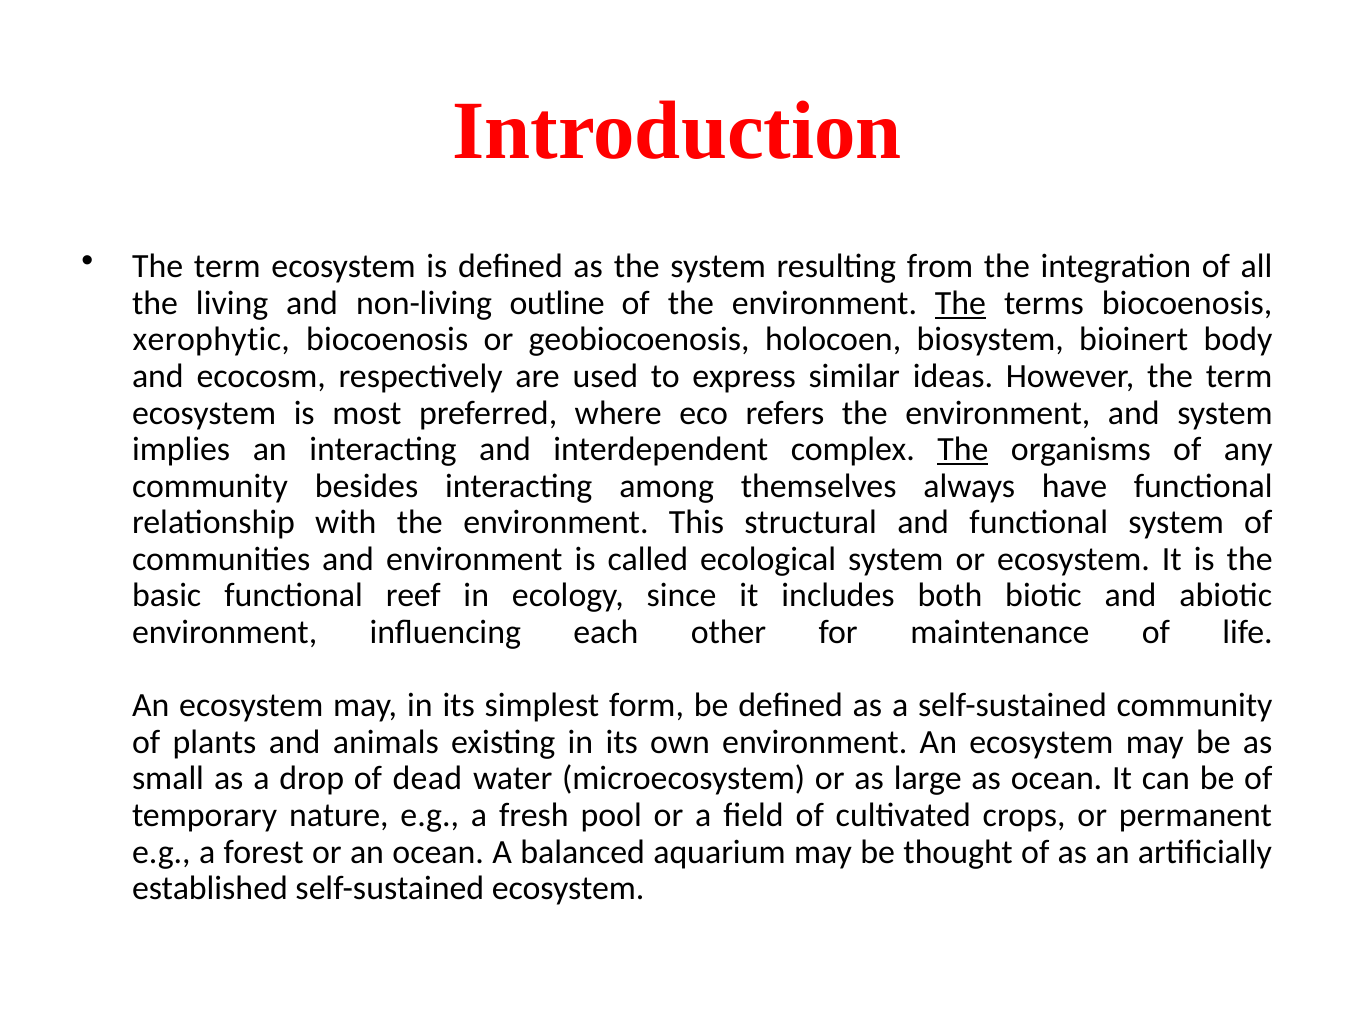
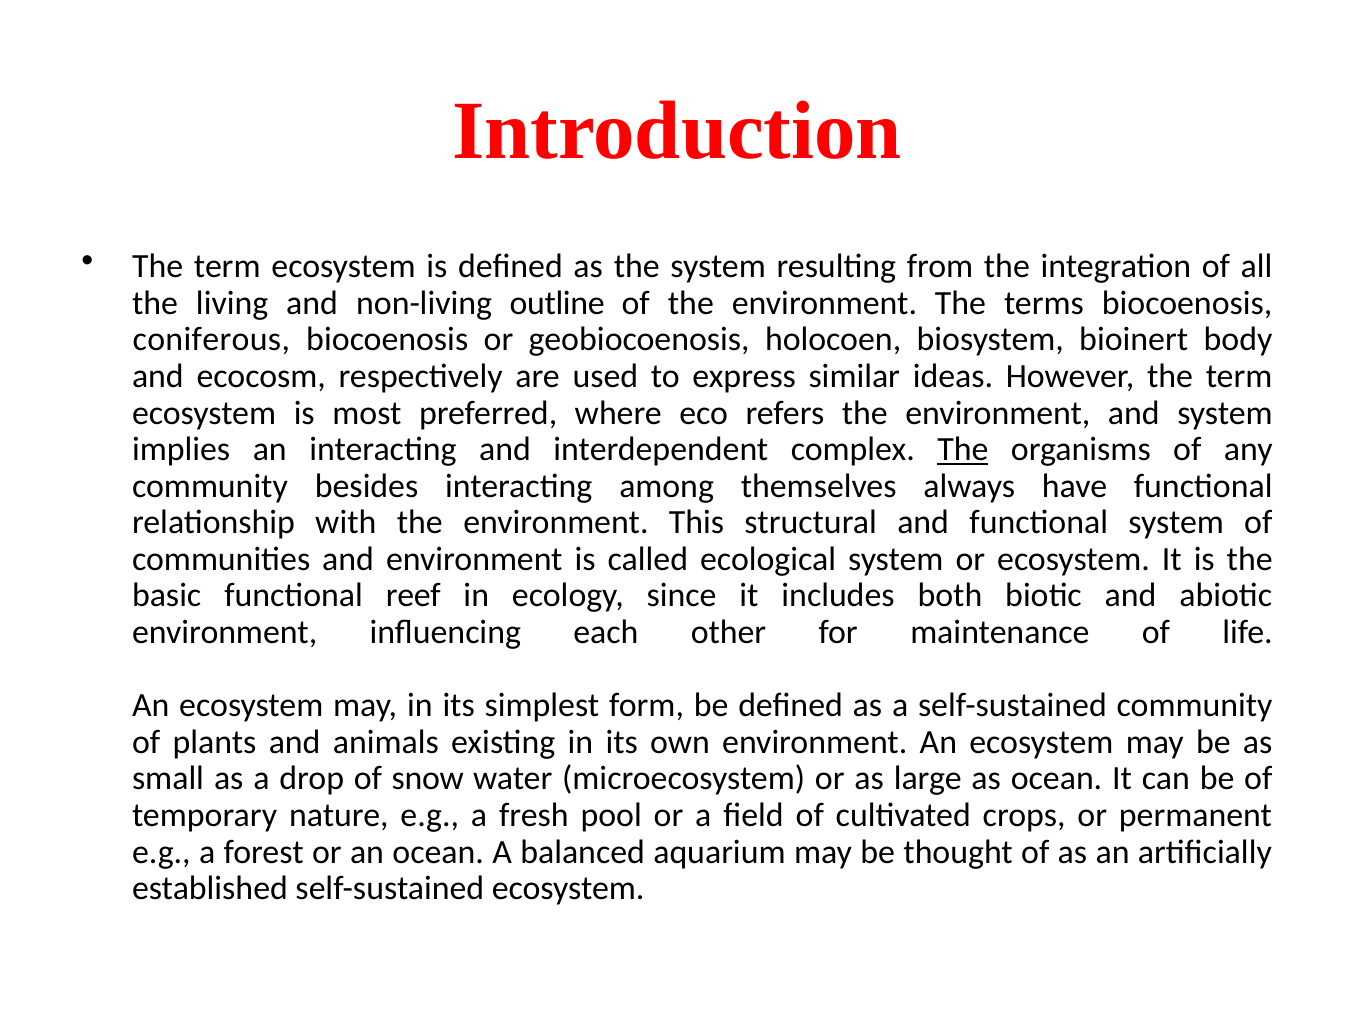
The underline: present -> none (961, 303)
xerophytic: xerophytic -> coniferous (211, 340)
dead: dead -> snow (428, 779)
